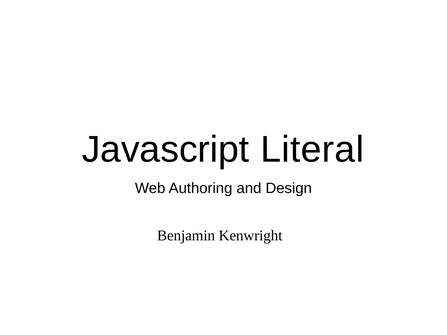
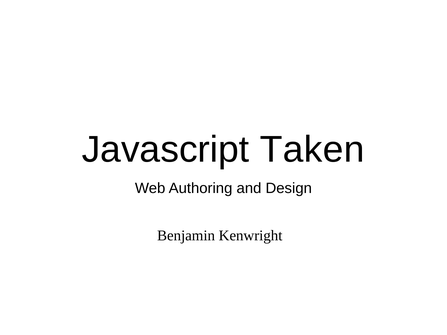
Literal: Literal -> Taken (312, 150)
